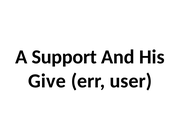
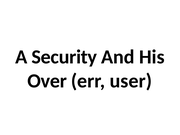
Support: Support -> Security (64, 57)
Give: Give -> Over (47, 81)
